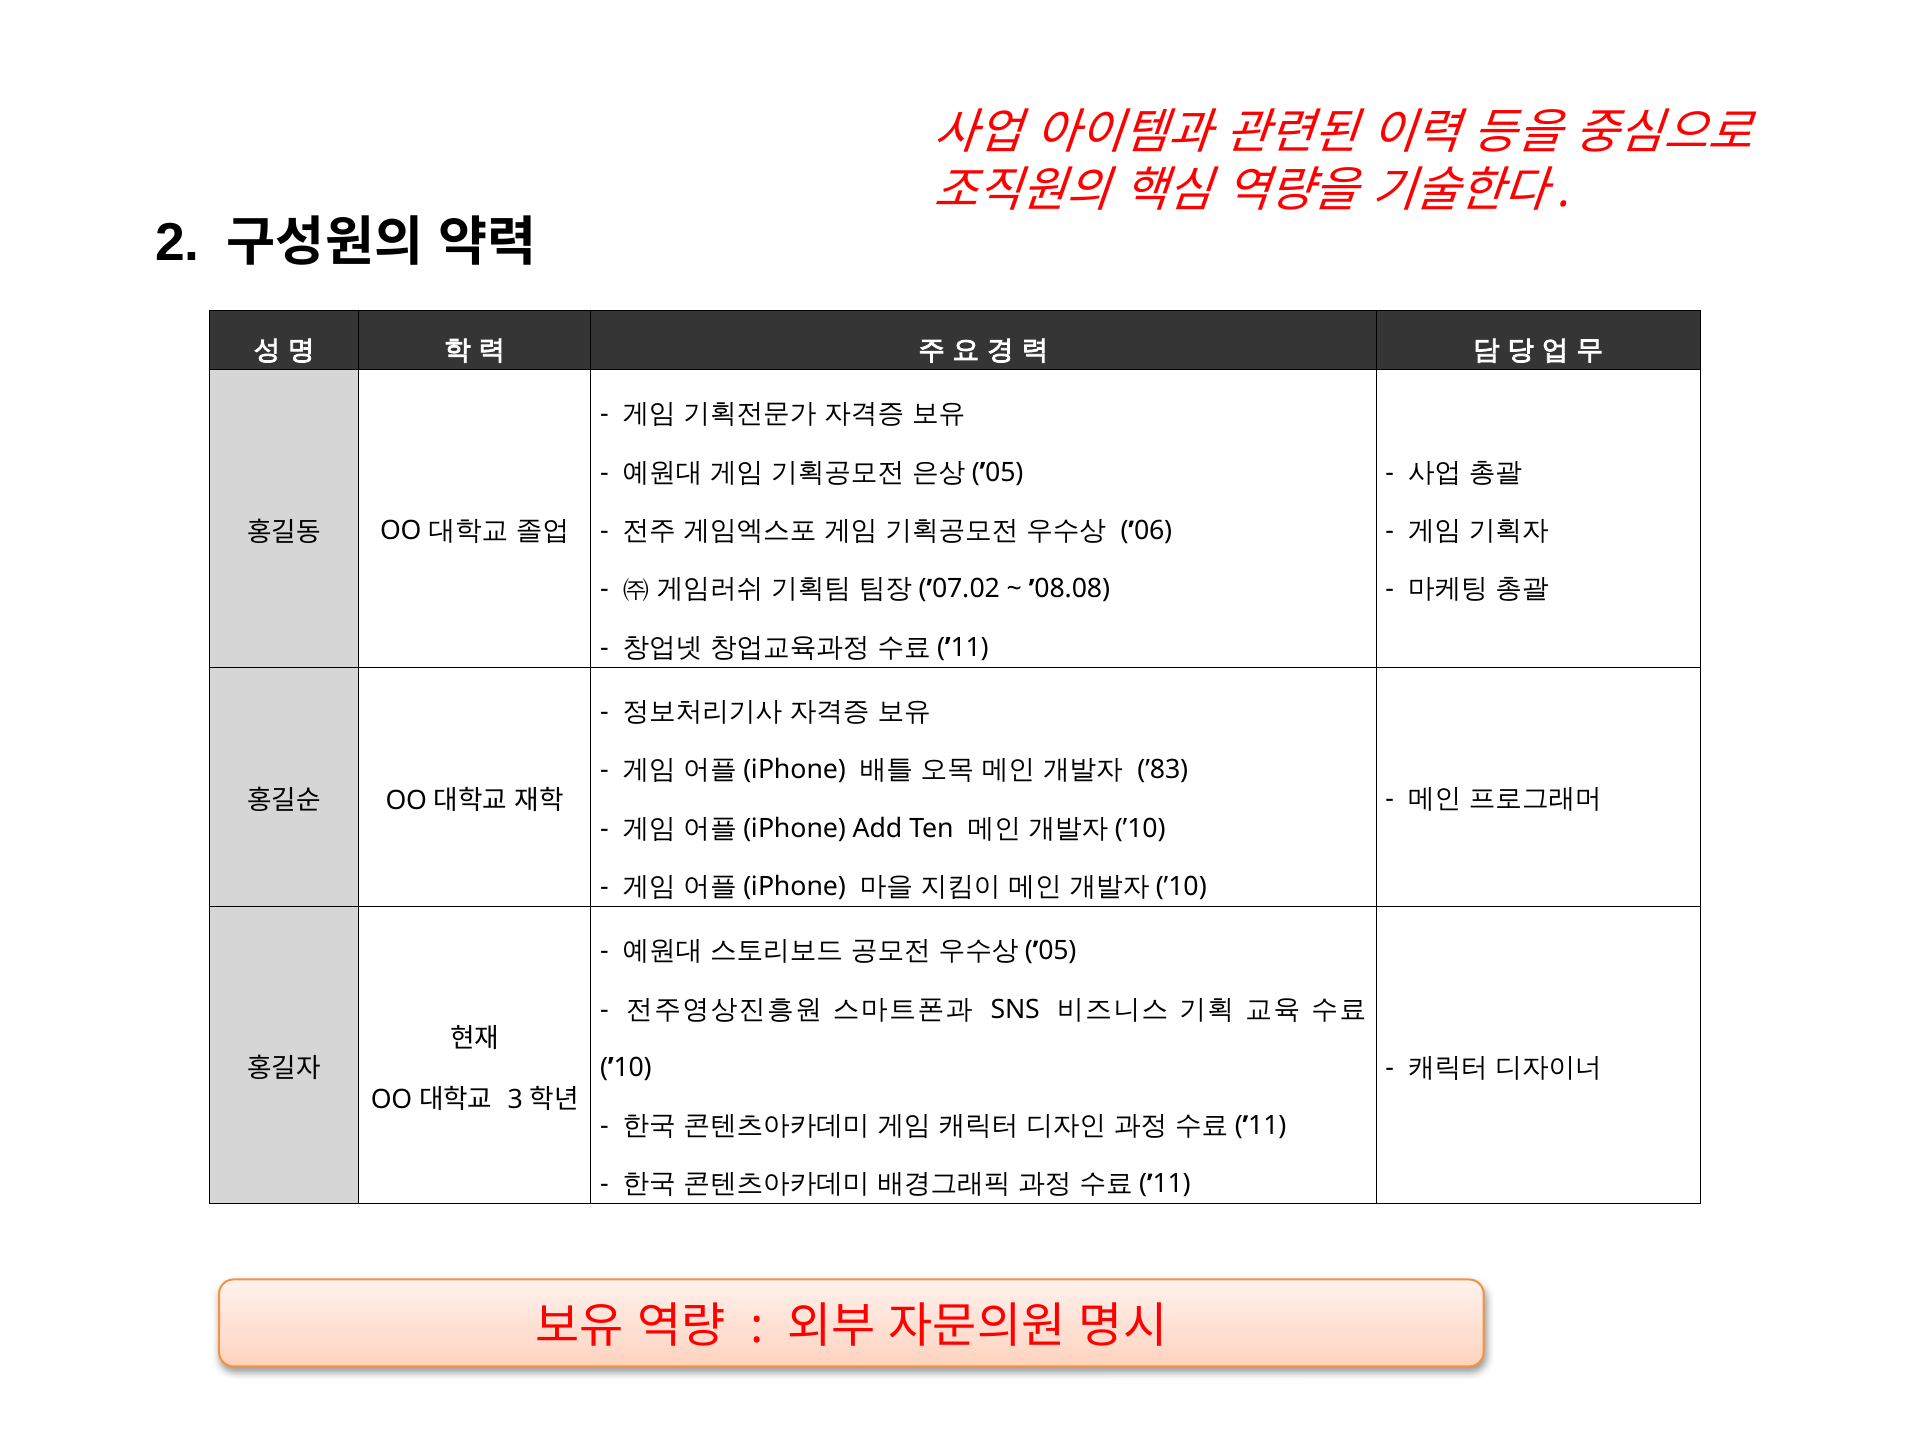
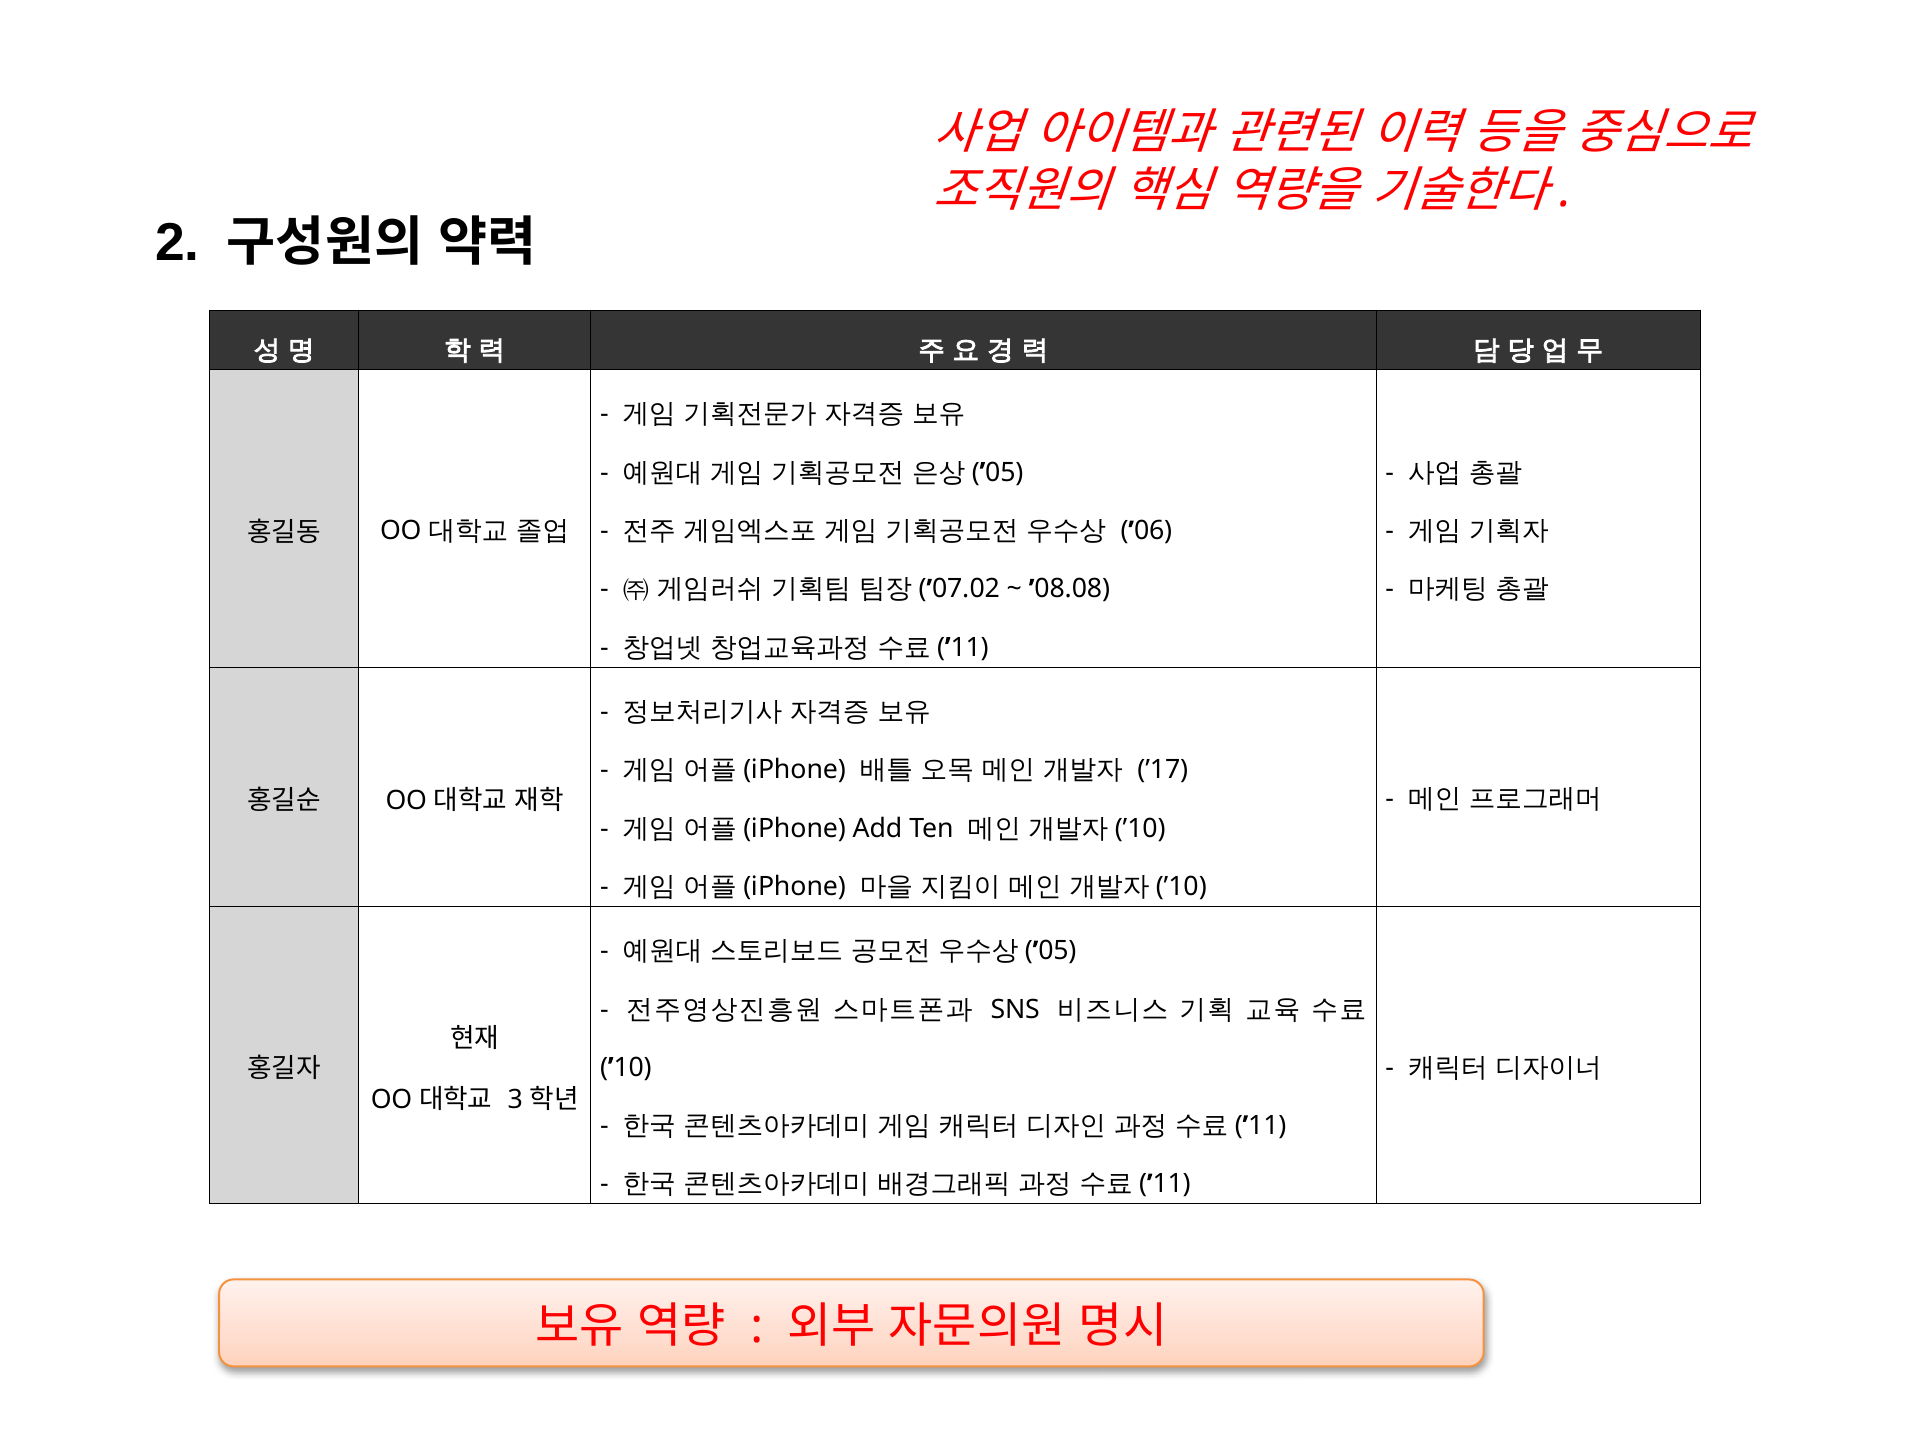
’83: ’83 -> ’17 (1163, 770)
